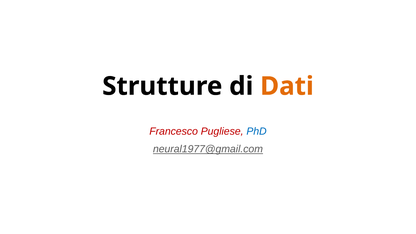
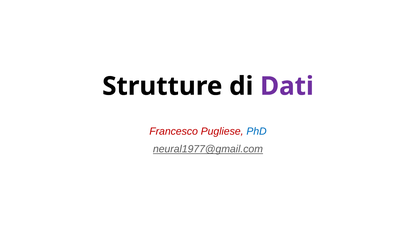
Dati colour: orange -> purple (287, 86)
